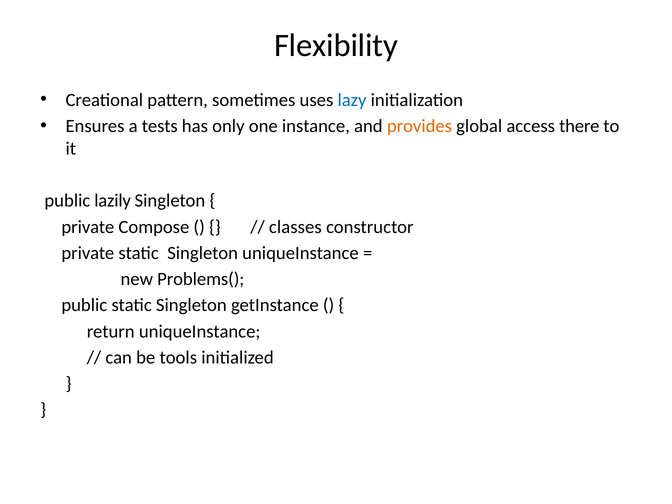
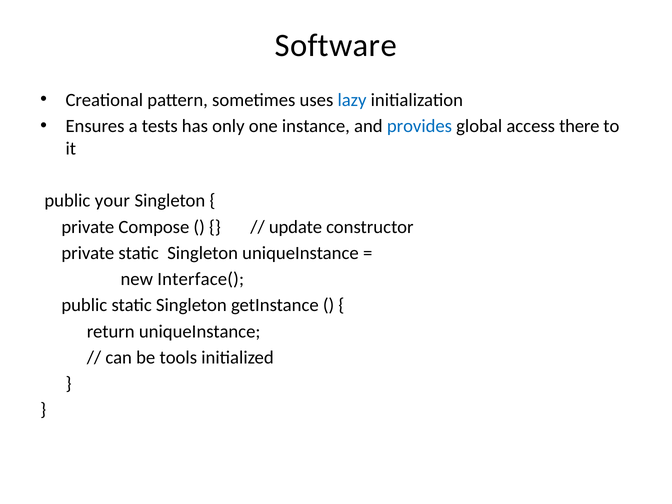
Flexibility: Flexibility -> Software (336, 45)
provides colour: orange -> blue (419, 126)
lazily: lazily -> your (112, 201)
classes: classes -> update (295, 227)
Problems(: Problems( -> Interface( (201, 279)
